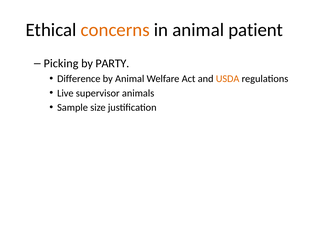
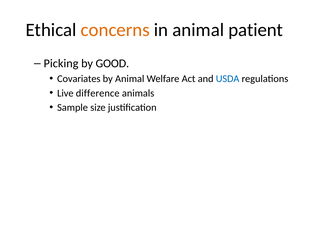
PARTY: PARTY -> GOOD (112, 64)
Difference: Difference -> Covariates (79, 79)
USDA colour: orange -> blue (228, 79)
supervisor: supervisor -> difference (98, 93)
